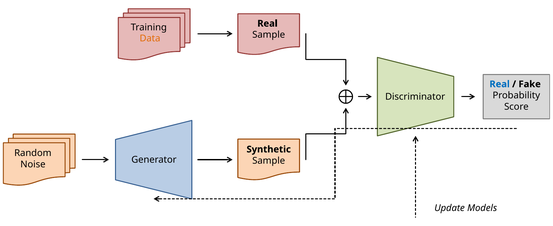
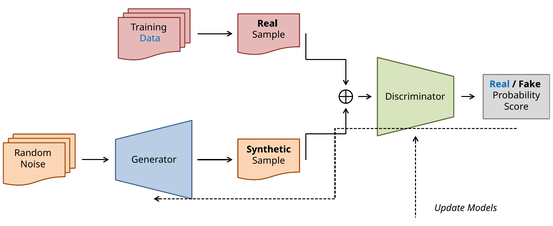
Data colour: orange -> blue (150, 39)
